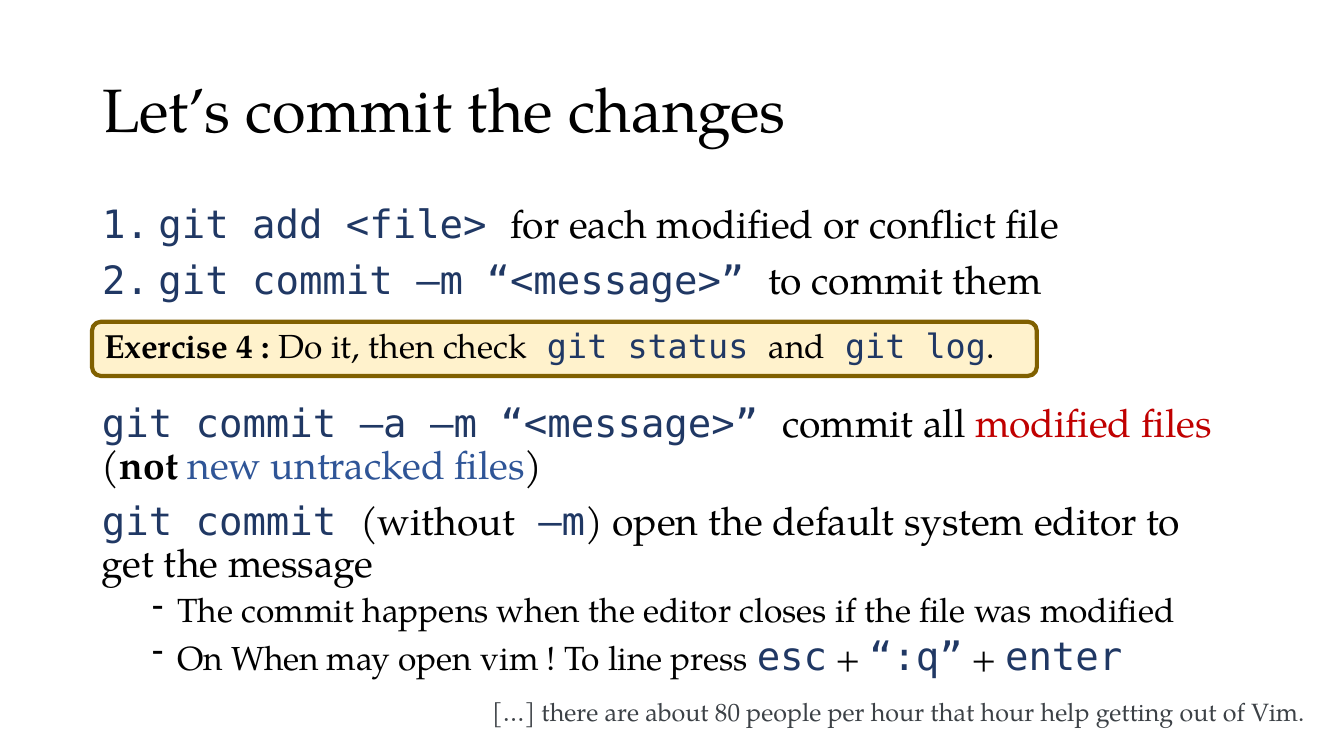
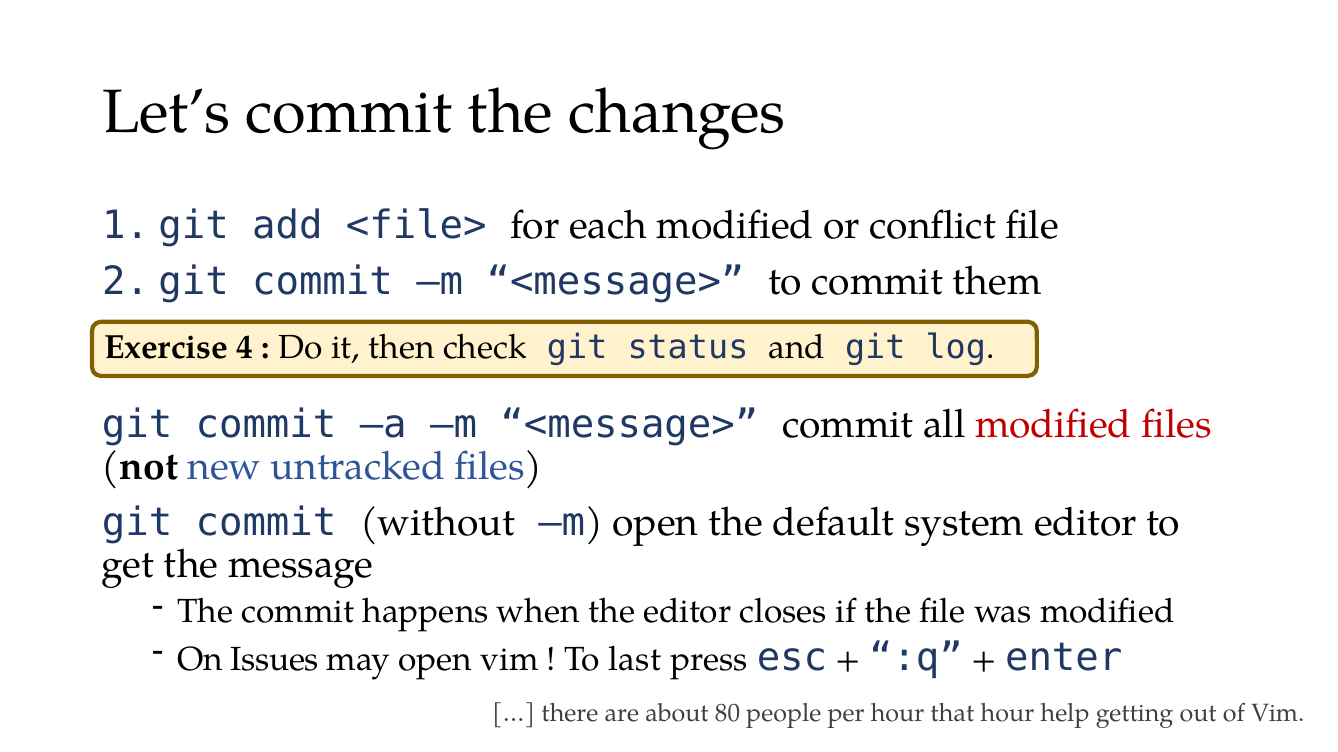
On When: When -> Issues (275, 660)
line: line -> last (635, 660)
